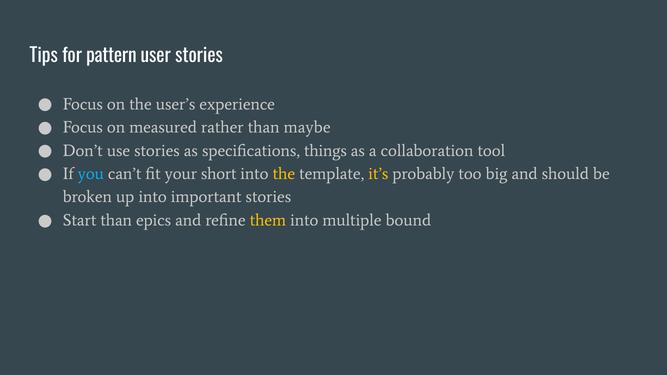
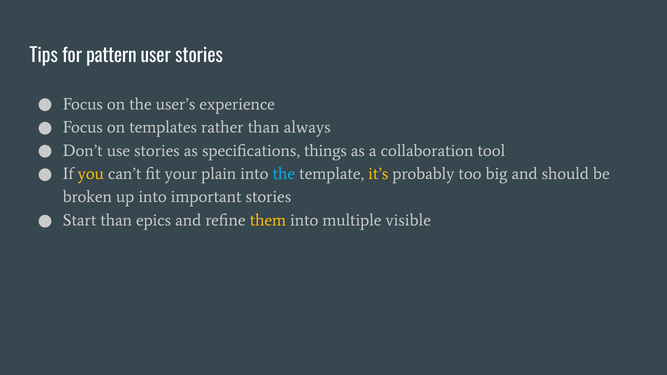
measured: measured -> templates (163, 127)
maybe: maybe -> always (307, 127)
you colour: light blue -> yellow (91, 174)
short: short -> plain (219, 174)
the colour: yellow -> light blue (284, 174)
bound: bound -> visible (408, 220)
